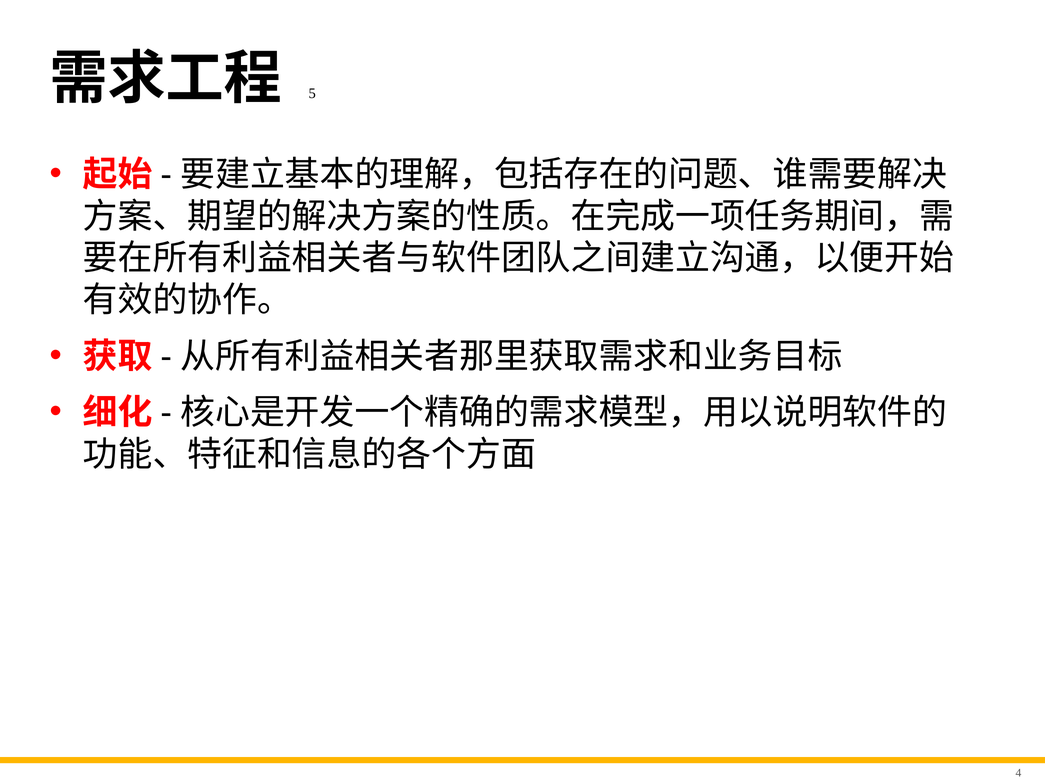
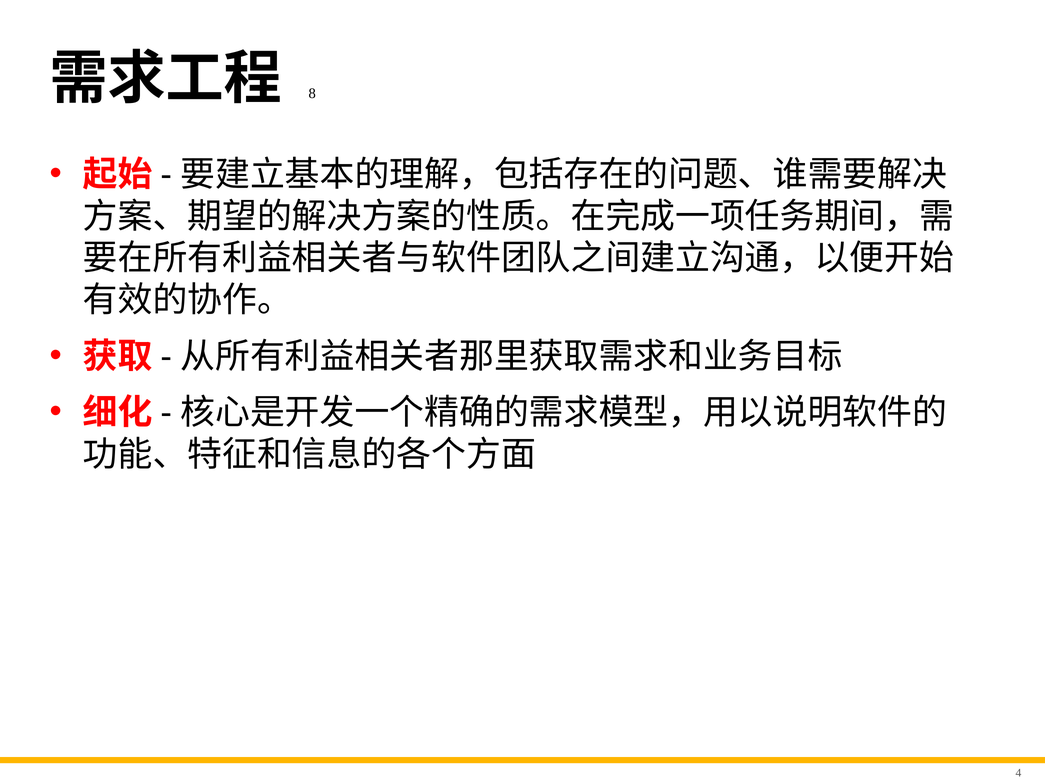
5: 5 -> 8 (312, 93)
